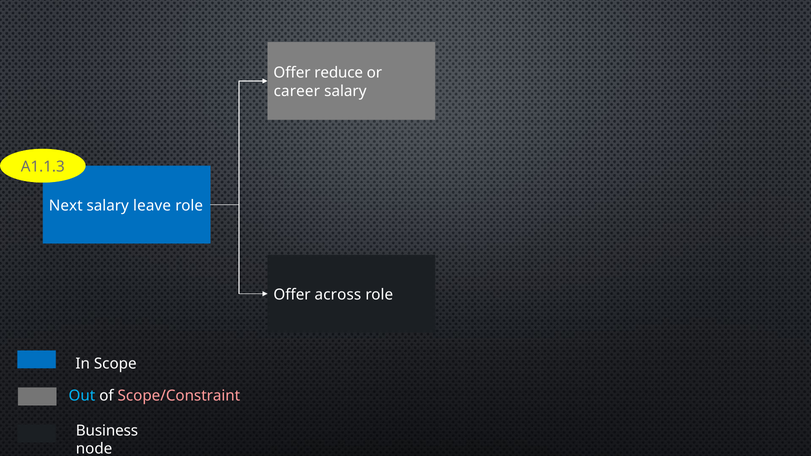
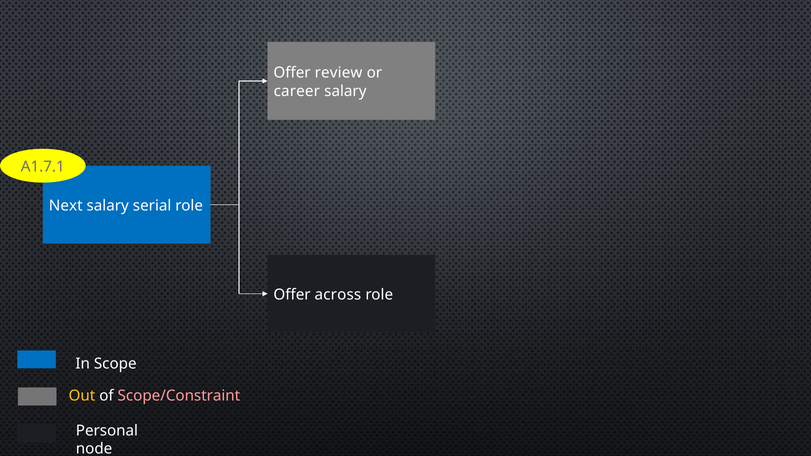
reduce: reduce -> review (339, 73)
A1.1.3: A1.1.3 -> A1.7.1 (43, 167)
leave: leave -> serial (152, 206)
Out colour: light blue -> yellow (82, 396)
Business: Business -> Personal (107, 431)
